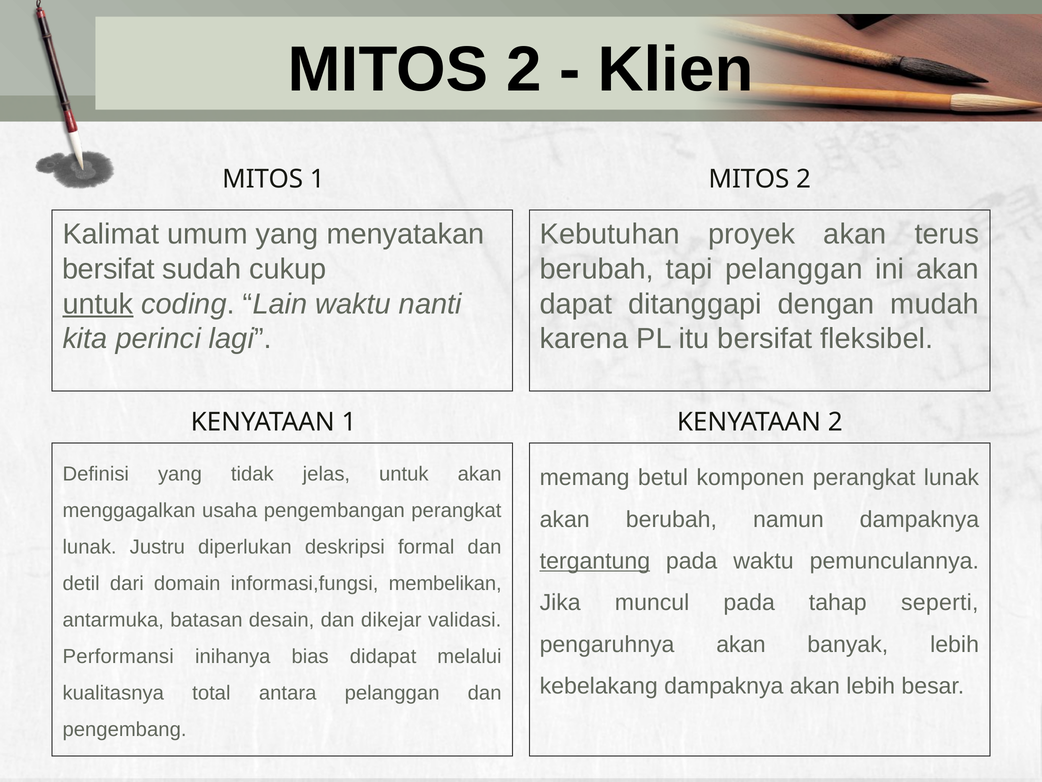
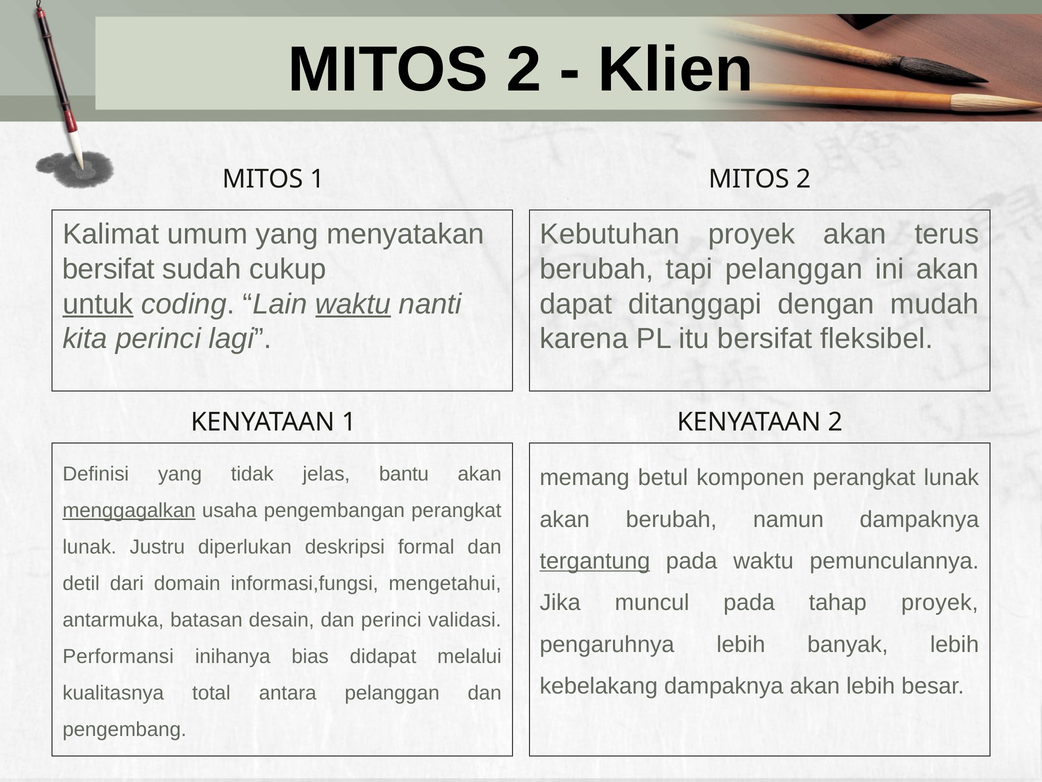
waktu underline: none -> present (353, 304)
jelas untuk: untuk -> bantu (404, 474)
menggagalkan underline: none -> present (129, 510)
membelikan: membelikan -> mengetahui (445, 583)
tahap seperti: seperti -> proyek (940, 602)
dan dikejar: dikejar -> perinci (391, 620)
pengaruhnya akan: akan -> lebih (741, 644)
